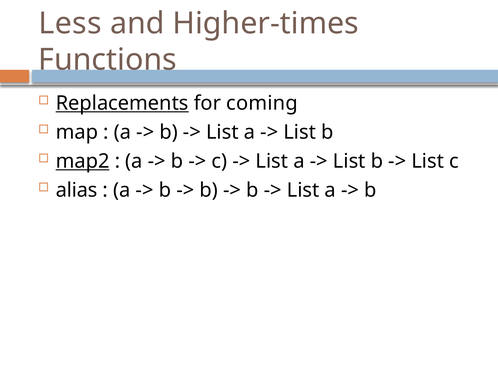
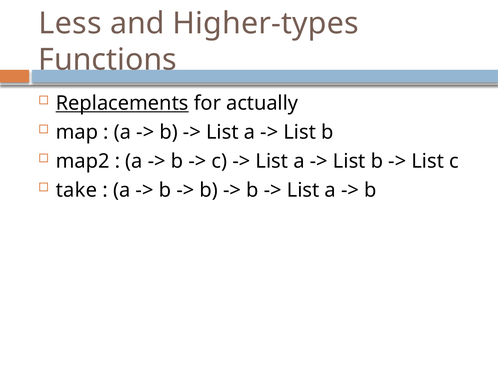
Higher-times: Higher-times -> Higher-types (266, 23)
coming: coming -> actually (262, 103)
map2 underline: present -> none (83, 161)
alias: alias -> take (76, 190)
